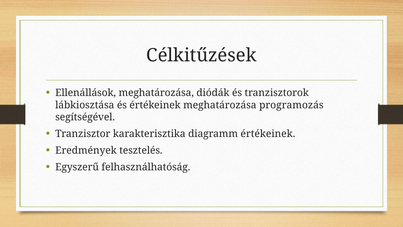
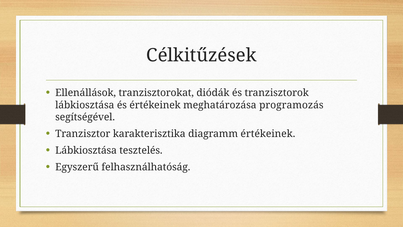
Ellenállások meghatározása: meghatározása -> tranzisztorokat (156, 93)
Eredmények: Eredmények -> Lábkiosztása (86, 150)
